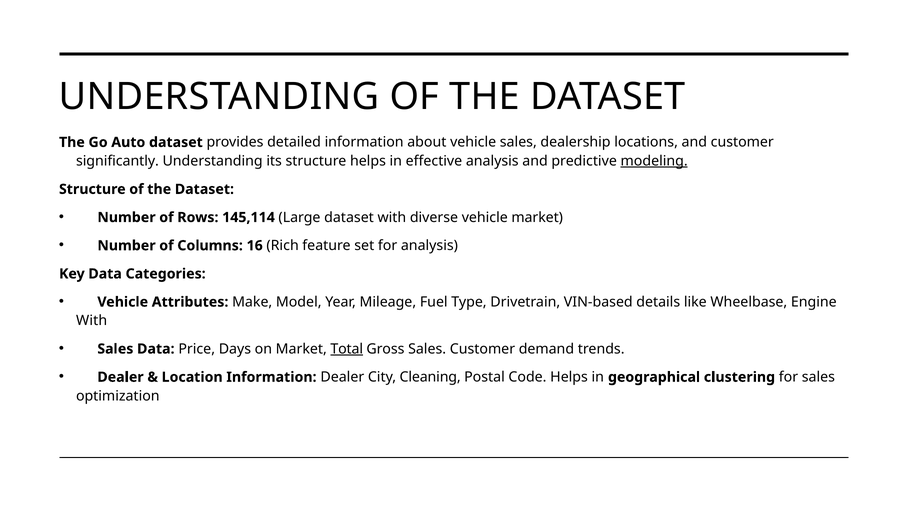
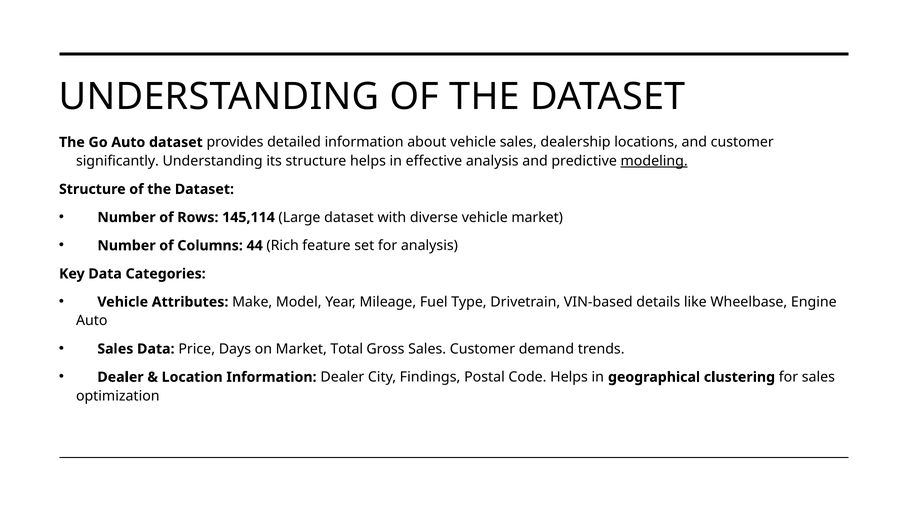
16: 16 -> 44 (255, 245)
With: With -> Auto (92, 321)
Total underline: present -> none (347, 349)
Cleaning: Cleaning -> Findings (430, 377)
